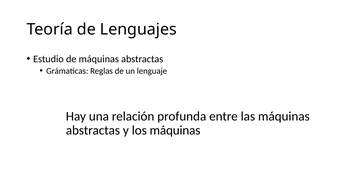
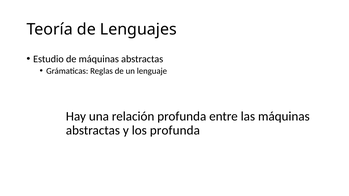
los máquinas: máquinas -> profunda (175, 131)
